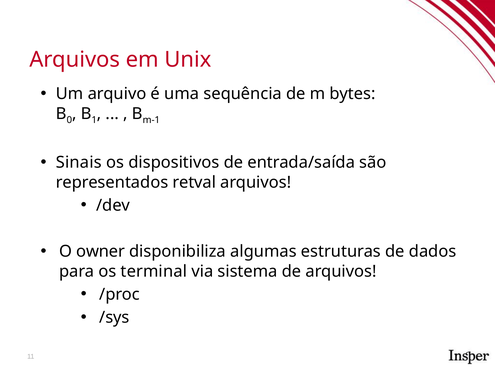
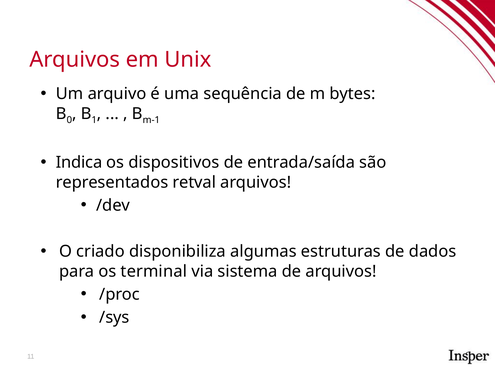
Sinais: Sinais -> Indica (79, 163)
owner: owner -> criado (100, 252)
